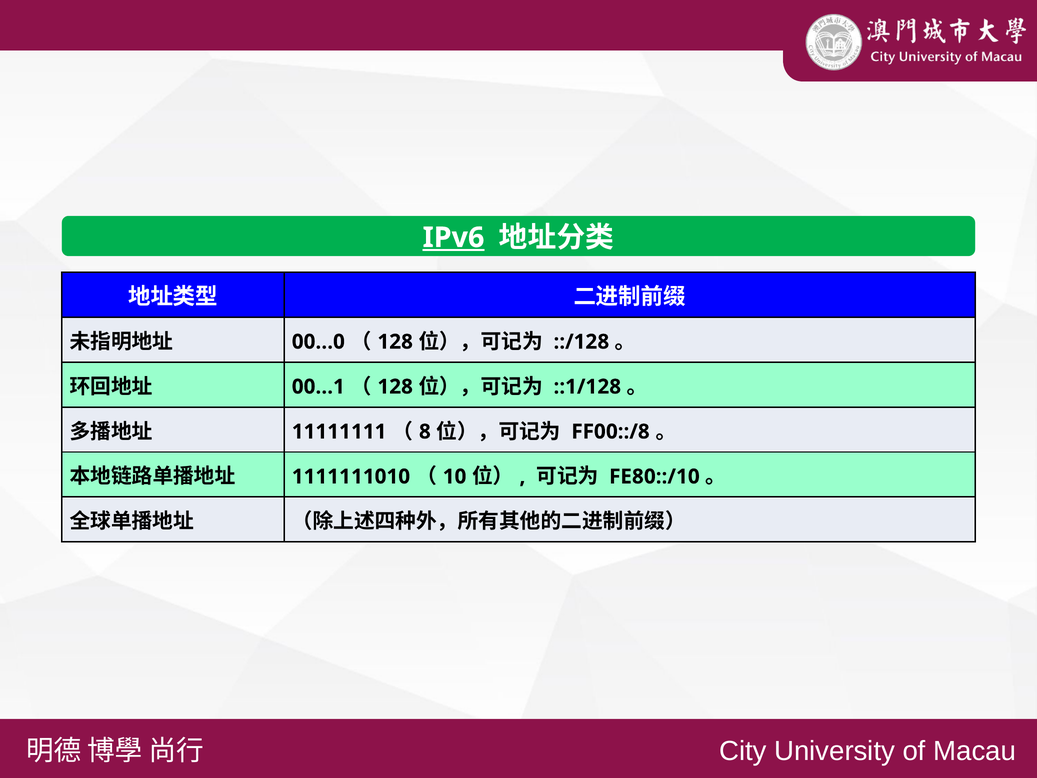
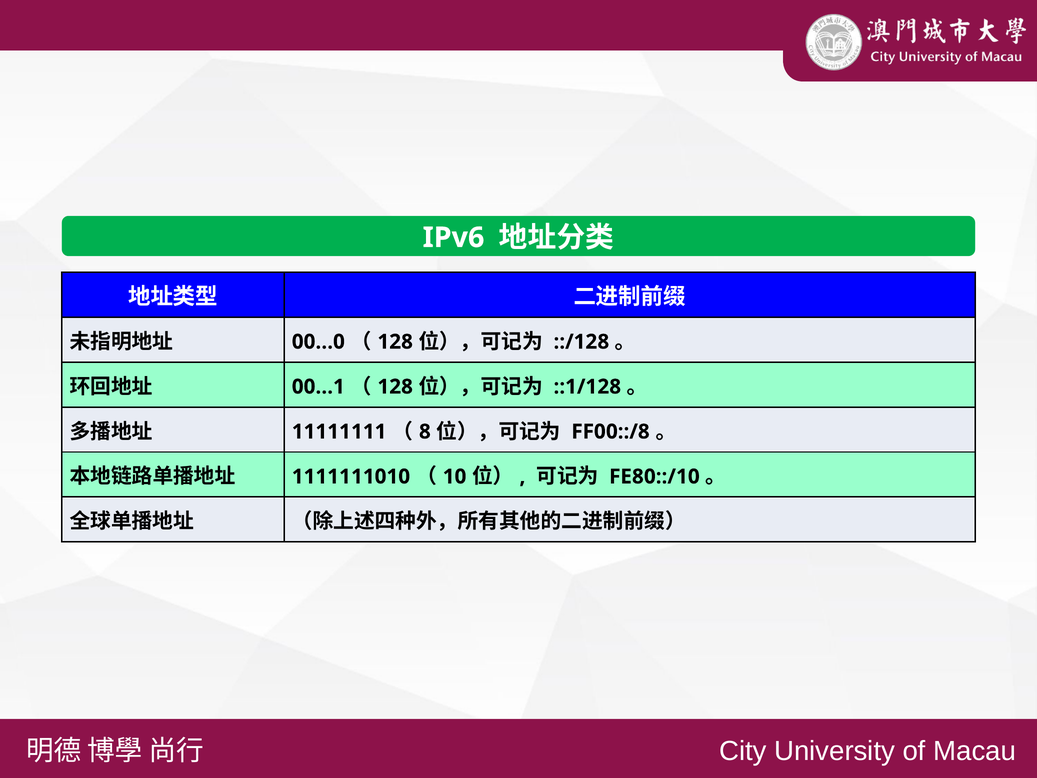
IPv6 underline: present -> none (454, 238)
